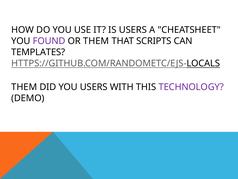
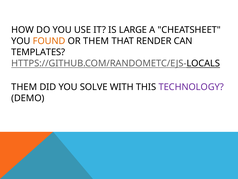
IS USERS: USERS -> LARGE (133, 30)
FOUND colour: purple -> orange (49, 41)
SCRIPTS: SCRIPTS -> RENDER (154, 41)
YOU USERS: USERS -> SOLVE (94, 87)
